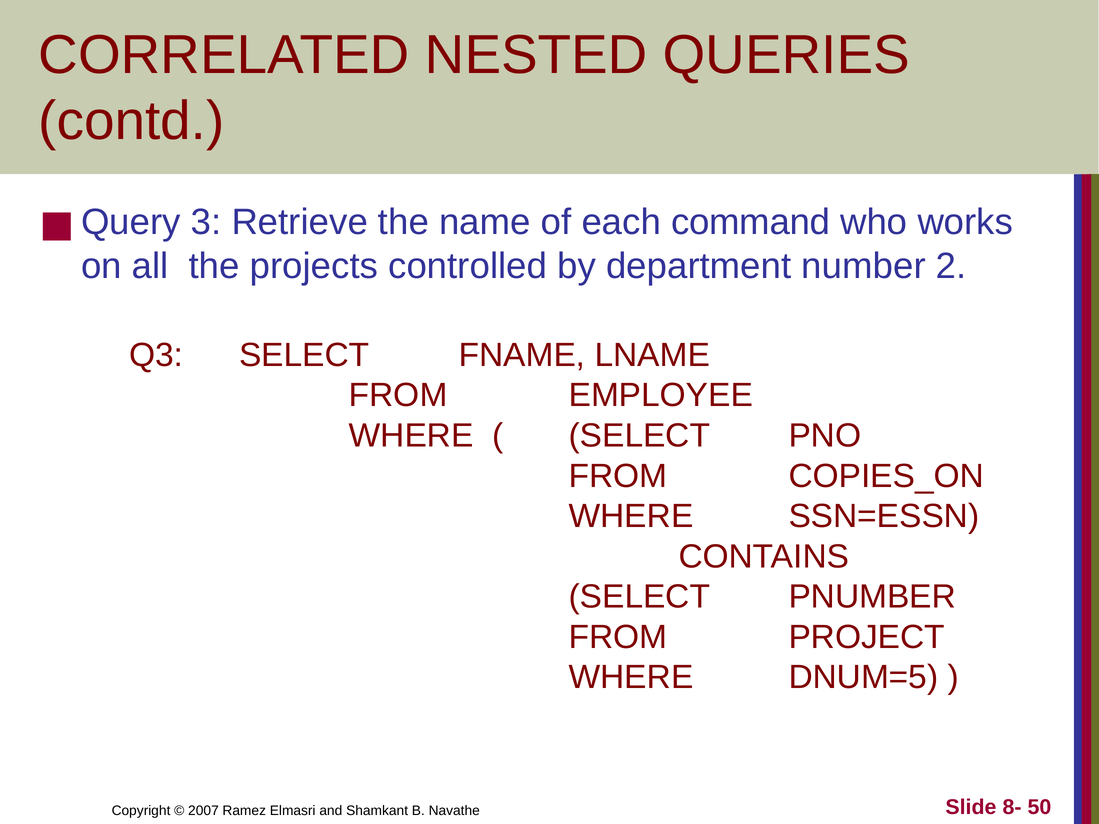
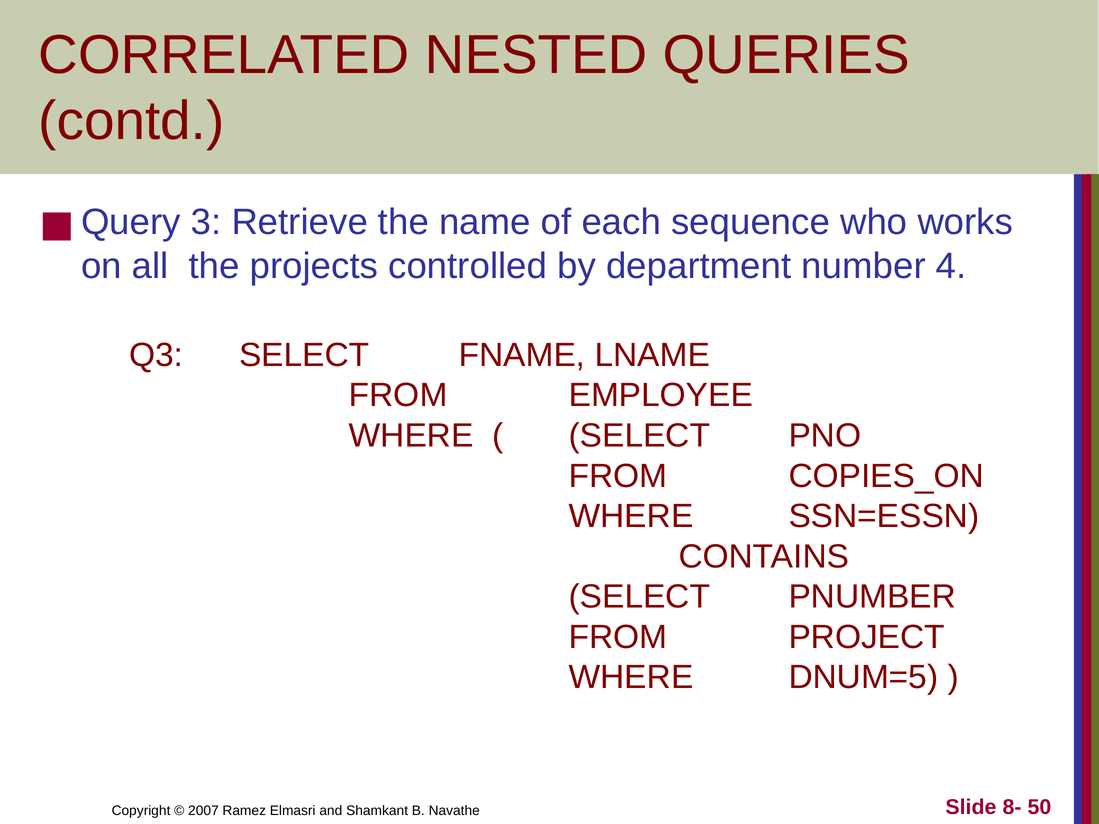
command: command -> sequence (751, 222)
2: 2 -> 4 (951, 266)
